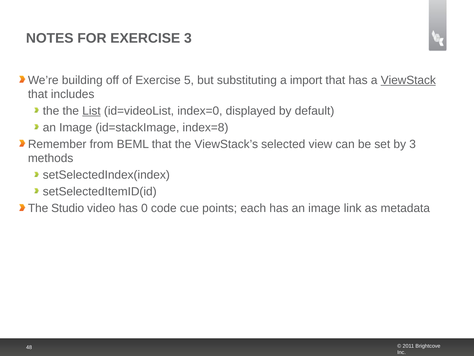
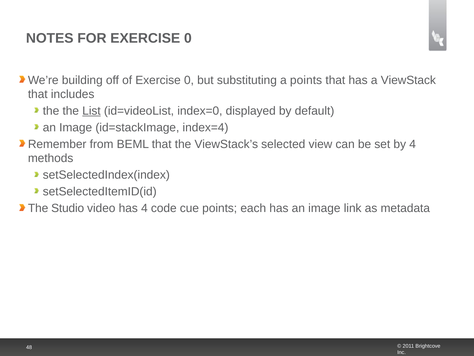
FOR EXERCISE 3: 3 -> 0 (188, 38)
of Exercise 5: 5 -> 0 (189, 80)
a import: import -> points (306, 80)
ViewStack underline: present -> none (408, 80)
index=8: index=8 -> index=4 (205, 127)
by 3: 3 -> 4 (413, 144)
has 0: 0 -> 4 (144, 208)
